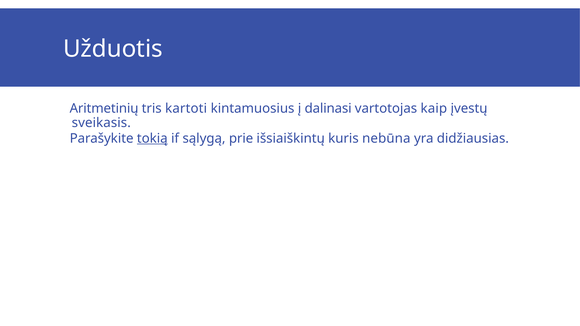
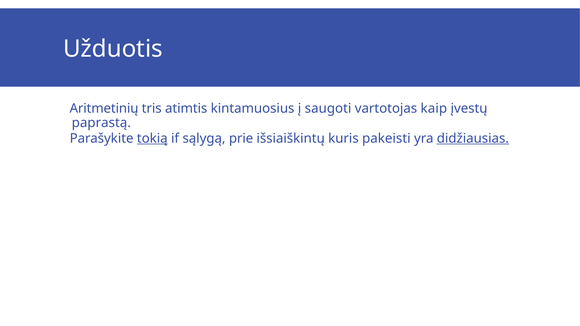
kartoti: kartoti -> atimtis (186, 109)
dalinasi: dalinasi -> saugoti (328, 109)
sveikasis: sveikasis -> paprastą (101, 123)
nebūna: nebūna -> pakeisti (386, 138)
didžiausias underline: none -> present (473, 138)
